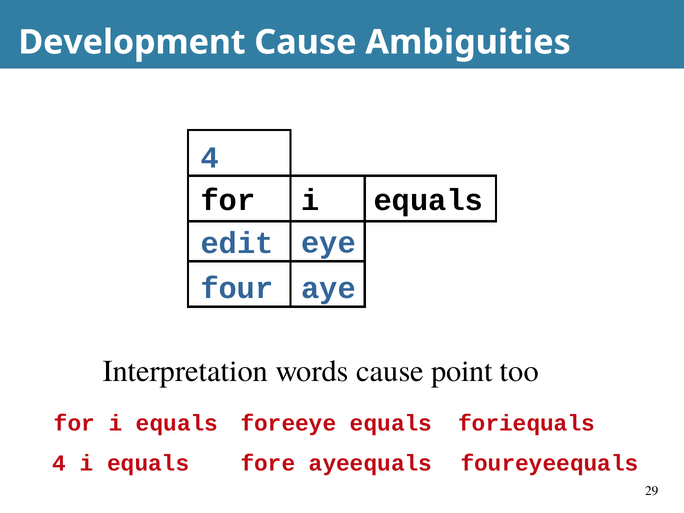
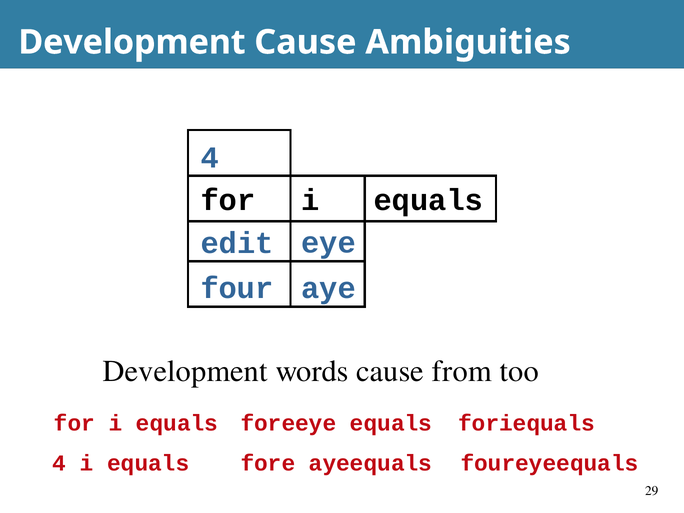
Interpretation: Interpretation -> Development (185, 371)
point: point -> from (462, 371)
